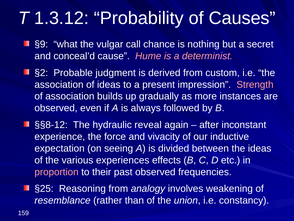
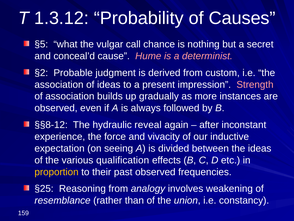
§9: §9 -> §5 (41, 44)
experiences: experiences -> qualification (123, 160)
proportion colour: pink -> yellow (57, 172)
